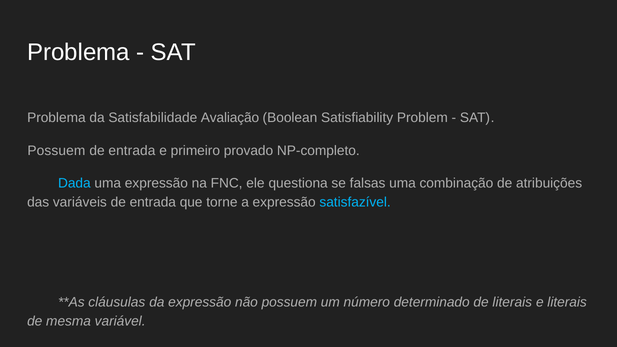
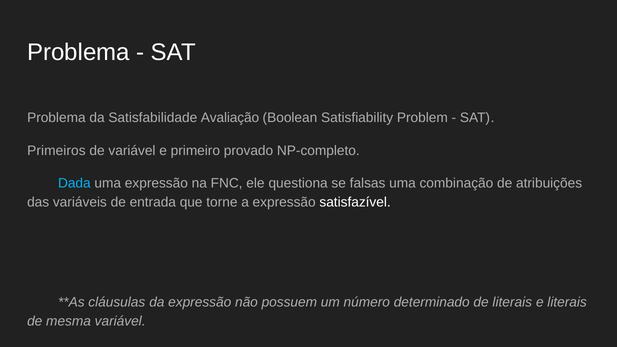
Possuem: Possuem -> Primeiros (56, 151)
entrada: entrada -> variável (132, 151)
satisfazível colour: light blue -> white (355, 202)
